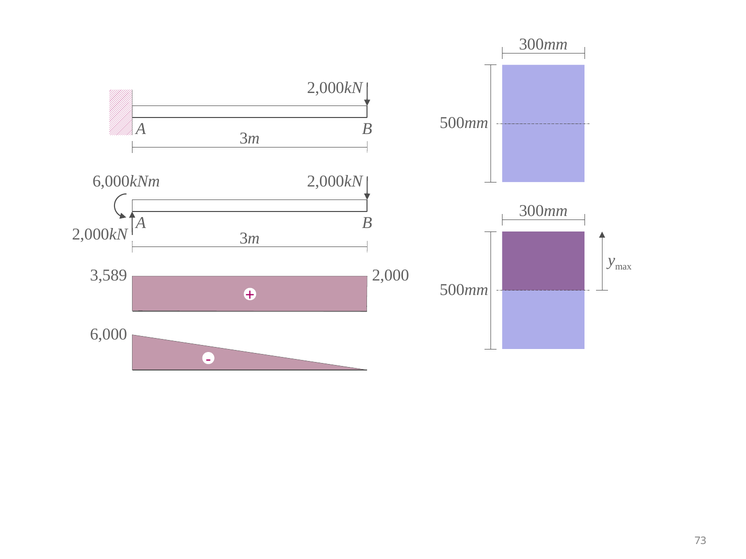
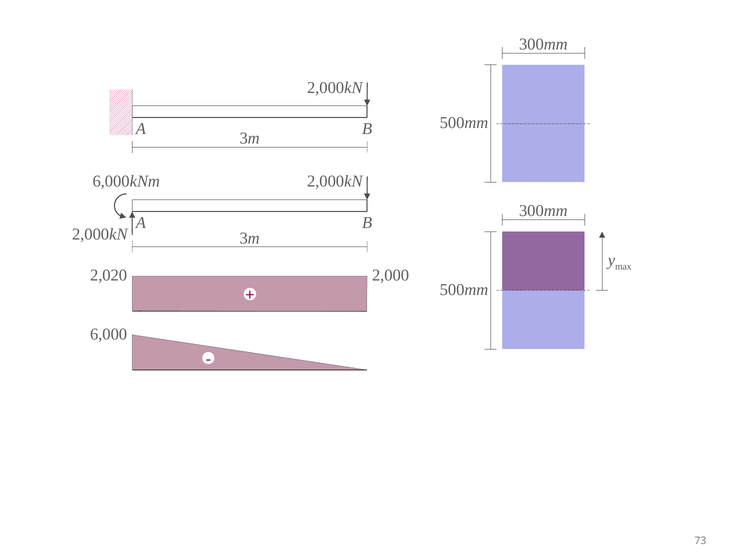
3,589: 3,589 -> 2,020 (109, 276)
